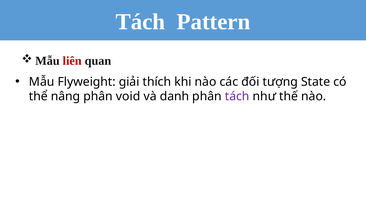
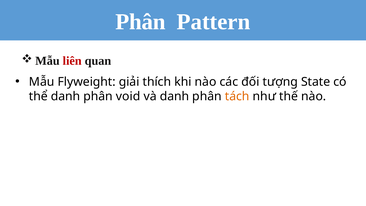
Tách: Tách -> Phân (141, 22)
thể nâng: nâng -> danh (66, 96)
tách colour: purple -> orange (237, 96)
